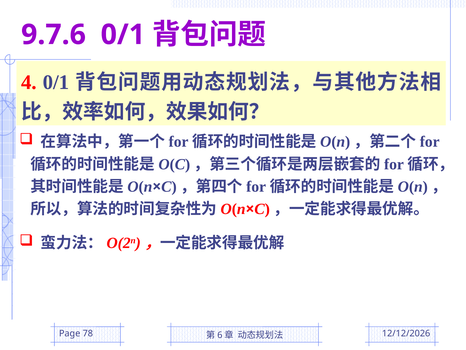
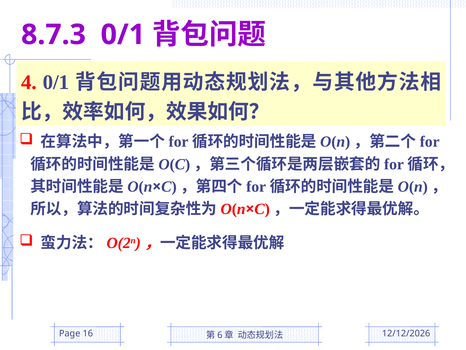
9.7.6: 9.7.6 -> 8.7.3 (54, 35)
78: 78 -> 16 (88, 333)
